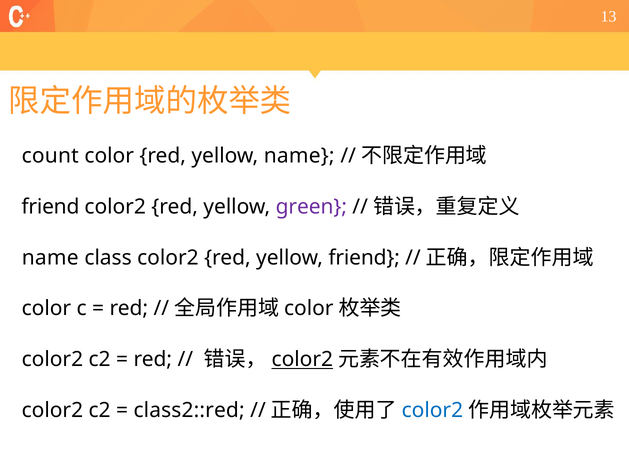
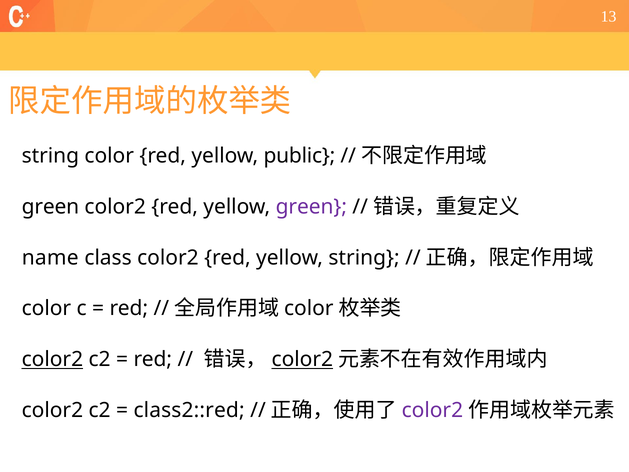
count: count -> string (50, 156)
yellow name: name -> public (299, 156)
friend: friend -> green (50, 207)
yellow friend: friend -> string (364, 258)
color2 underline: none -> present (52, 359)
color2 colour: blue -> purple (432, 410)
